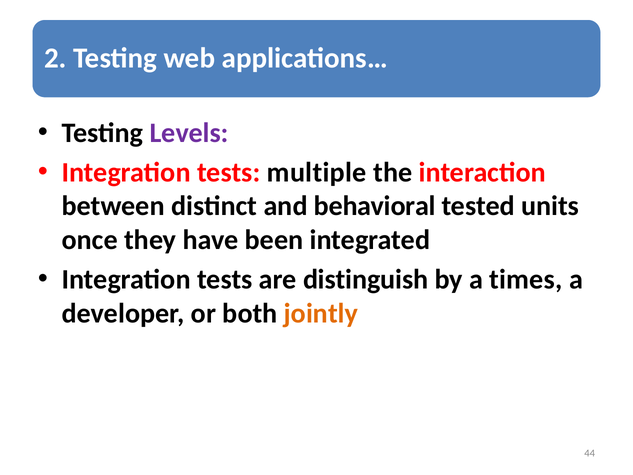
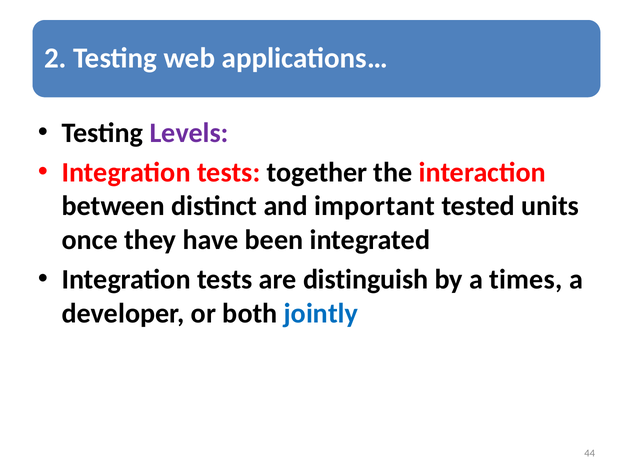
multiple: multiple -> together (317, 172)
behavioral: behavioral -> important (374, 206)
jointly colour: orange -> blue (321, 313)
